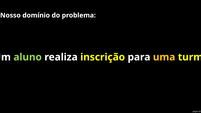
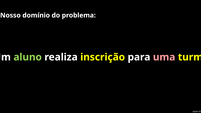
uma colour: yellow -> pink (164, 57)
